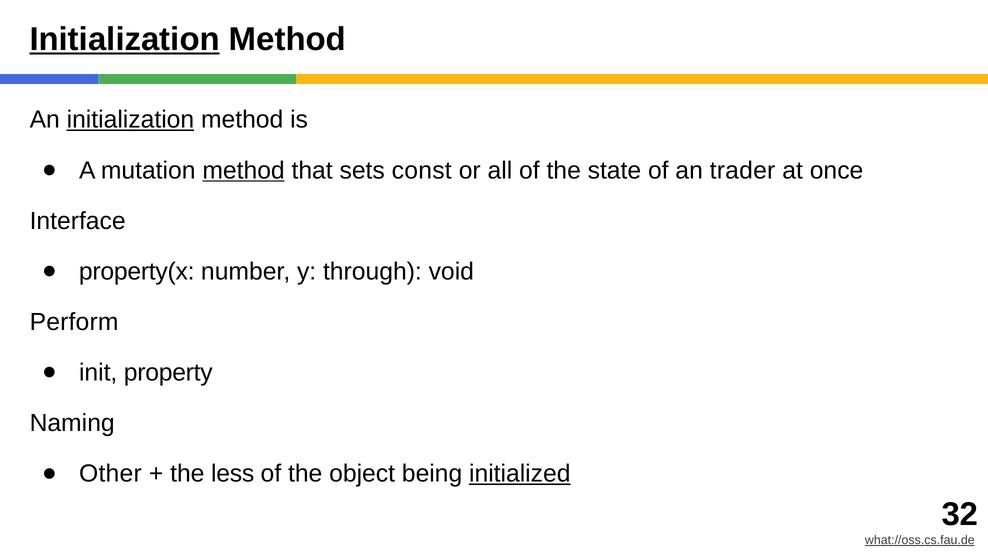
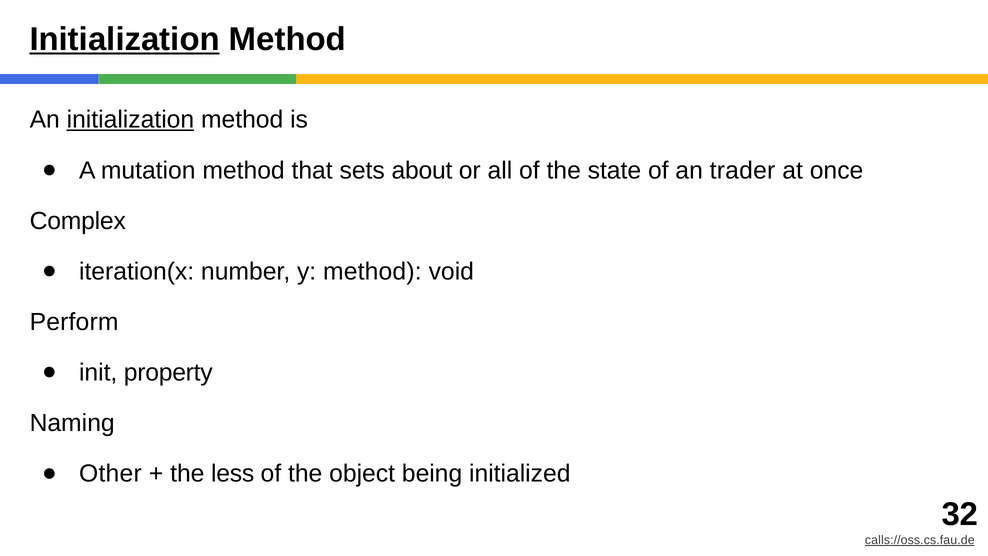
method underline: present -> none (244, 170)
const: const -> about (422, 170)
Interface: Interface -> Complex (78, 221)
property(x: property(x -> iteration(x (137, 271)
y through: through -> method (372, 271)
initialized underline: present -> none (520, 473)
what://oss.cs.fau.de: what://oss.cs.fau.de -> calls://oss.cs.fau.de (920, 540)
